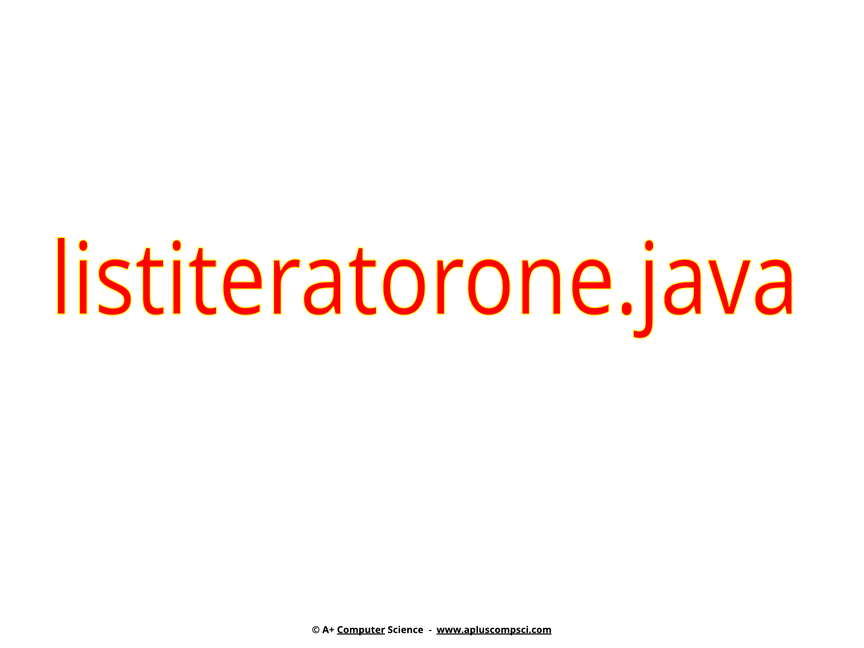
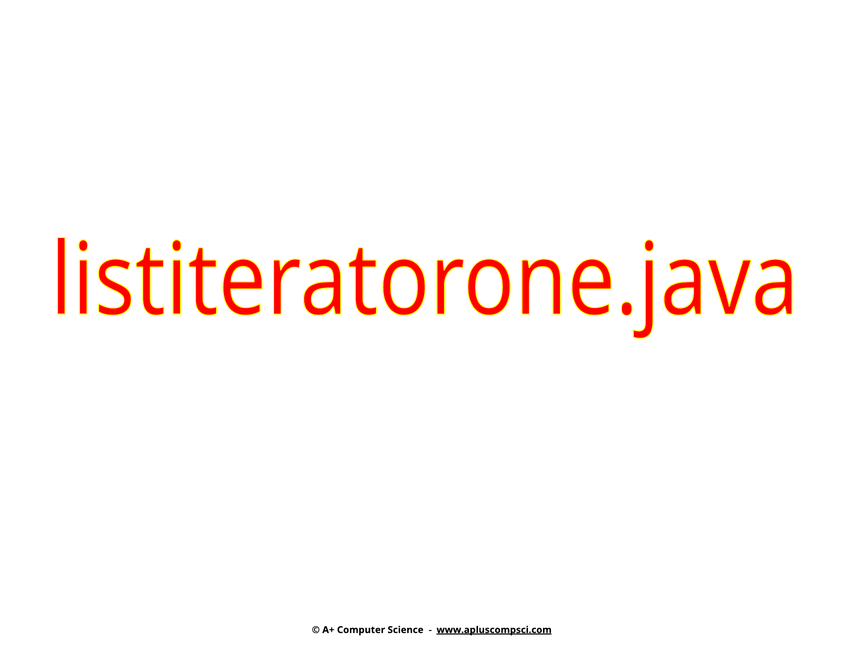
Computer underline: present -> none (361, 630)
